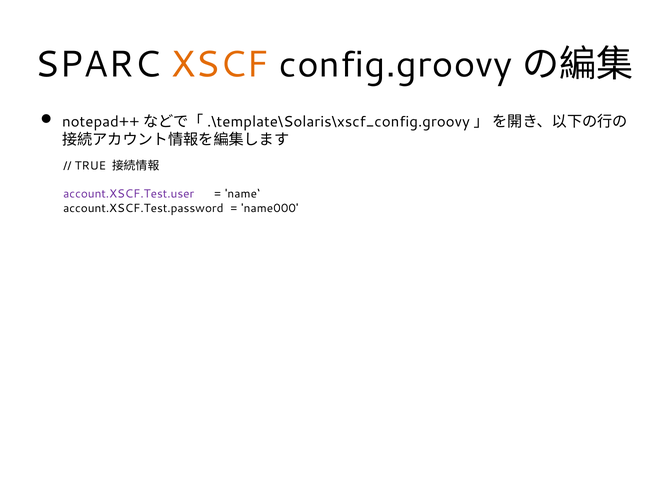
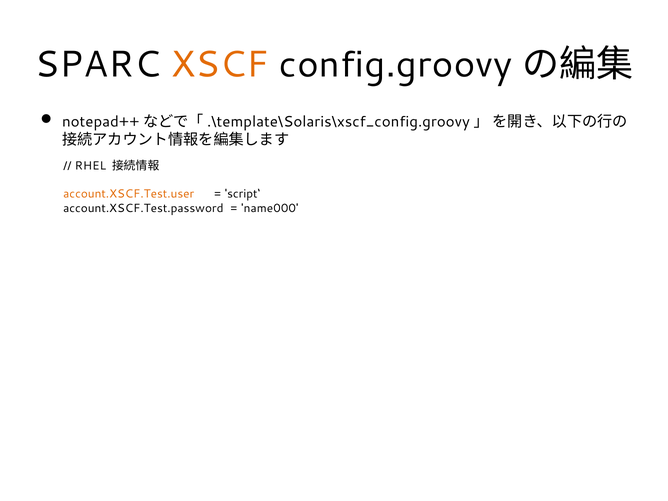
TRUE: TRUE -> RHEL (90, 166)
account.XSCF.Test.user colour: purple -> orange (129, 194)
name‘: name‘ -> script‘ (242, 194)
